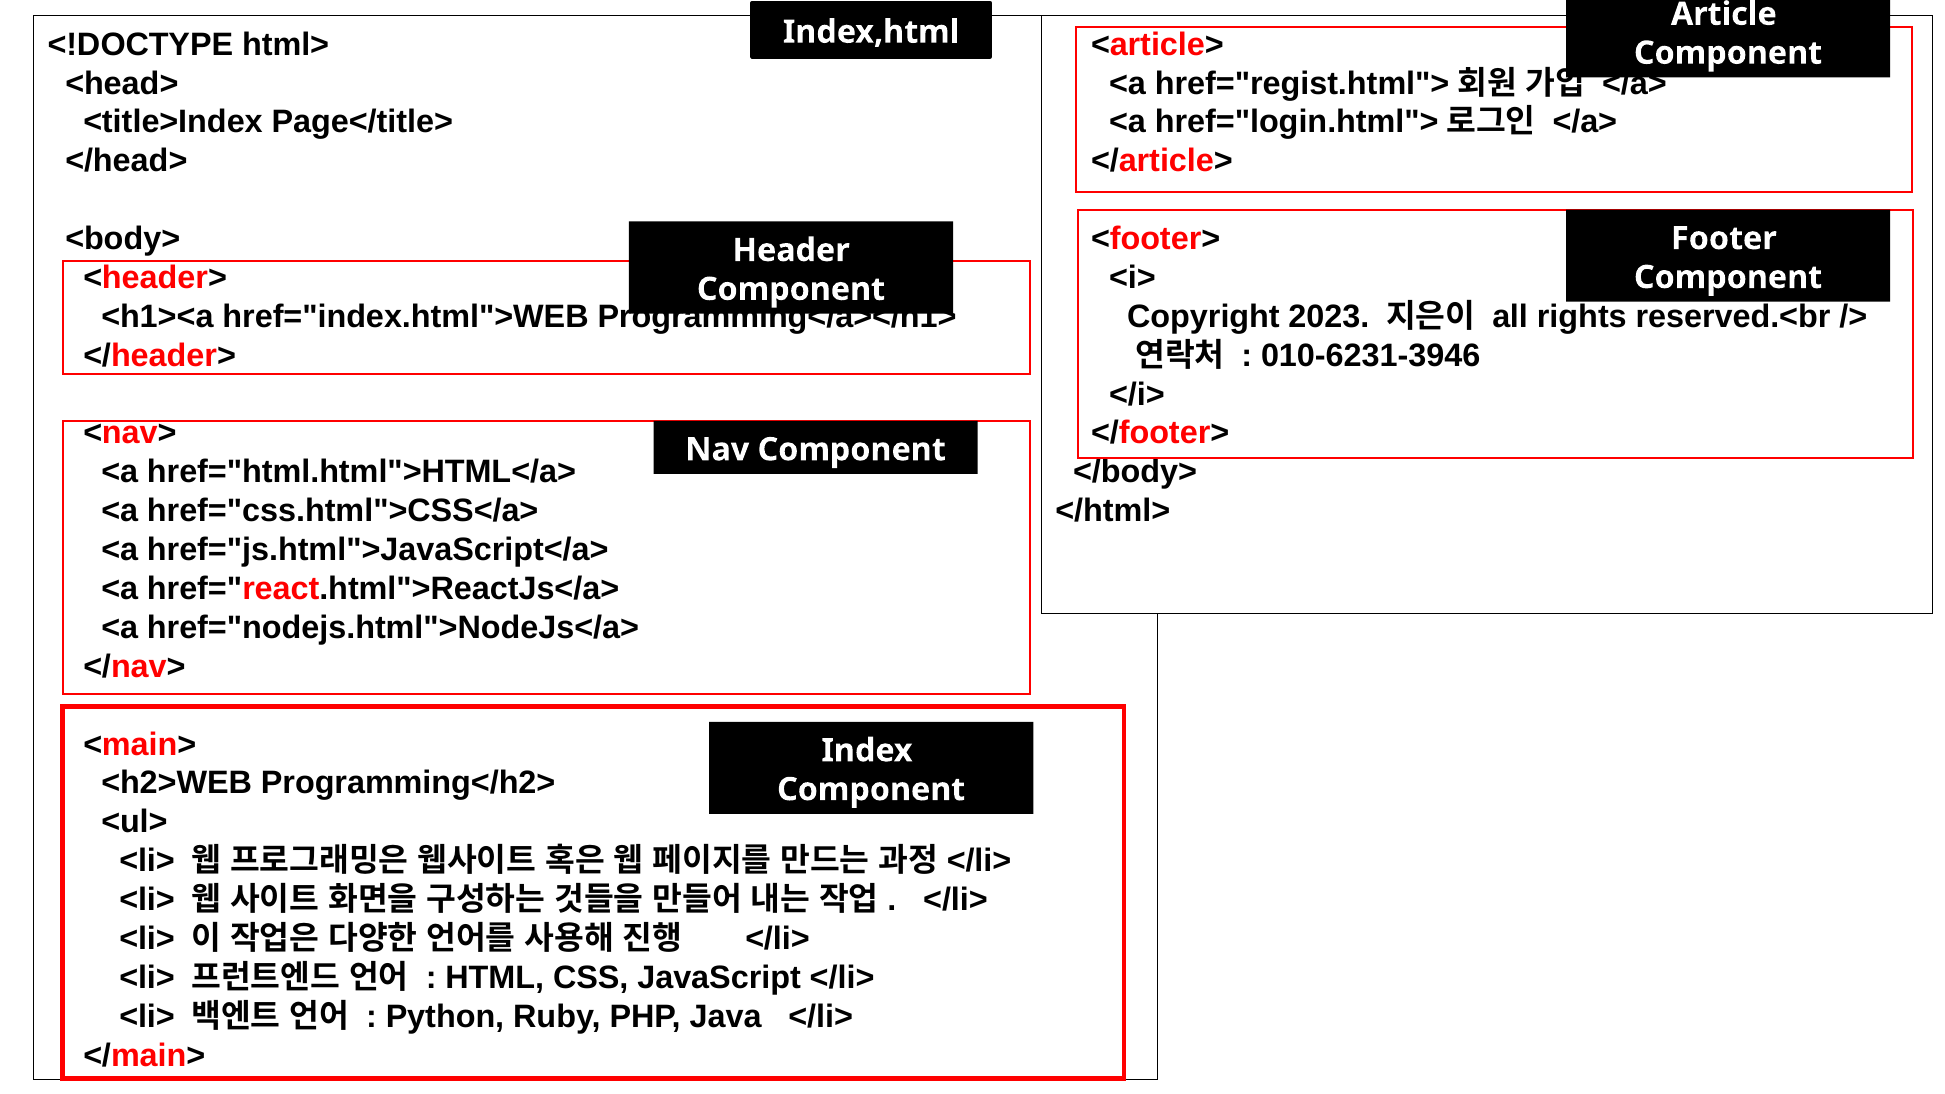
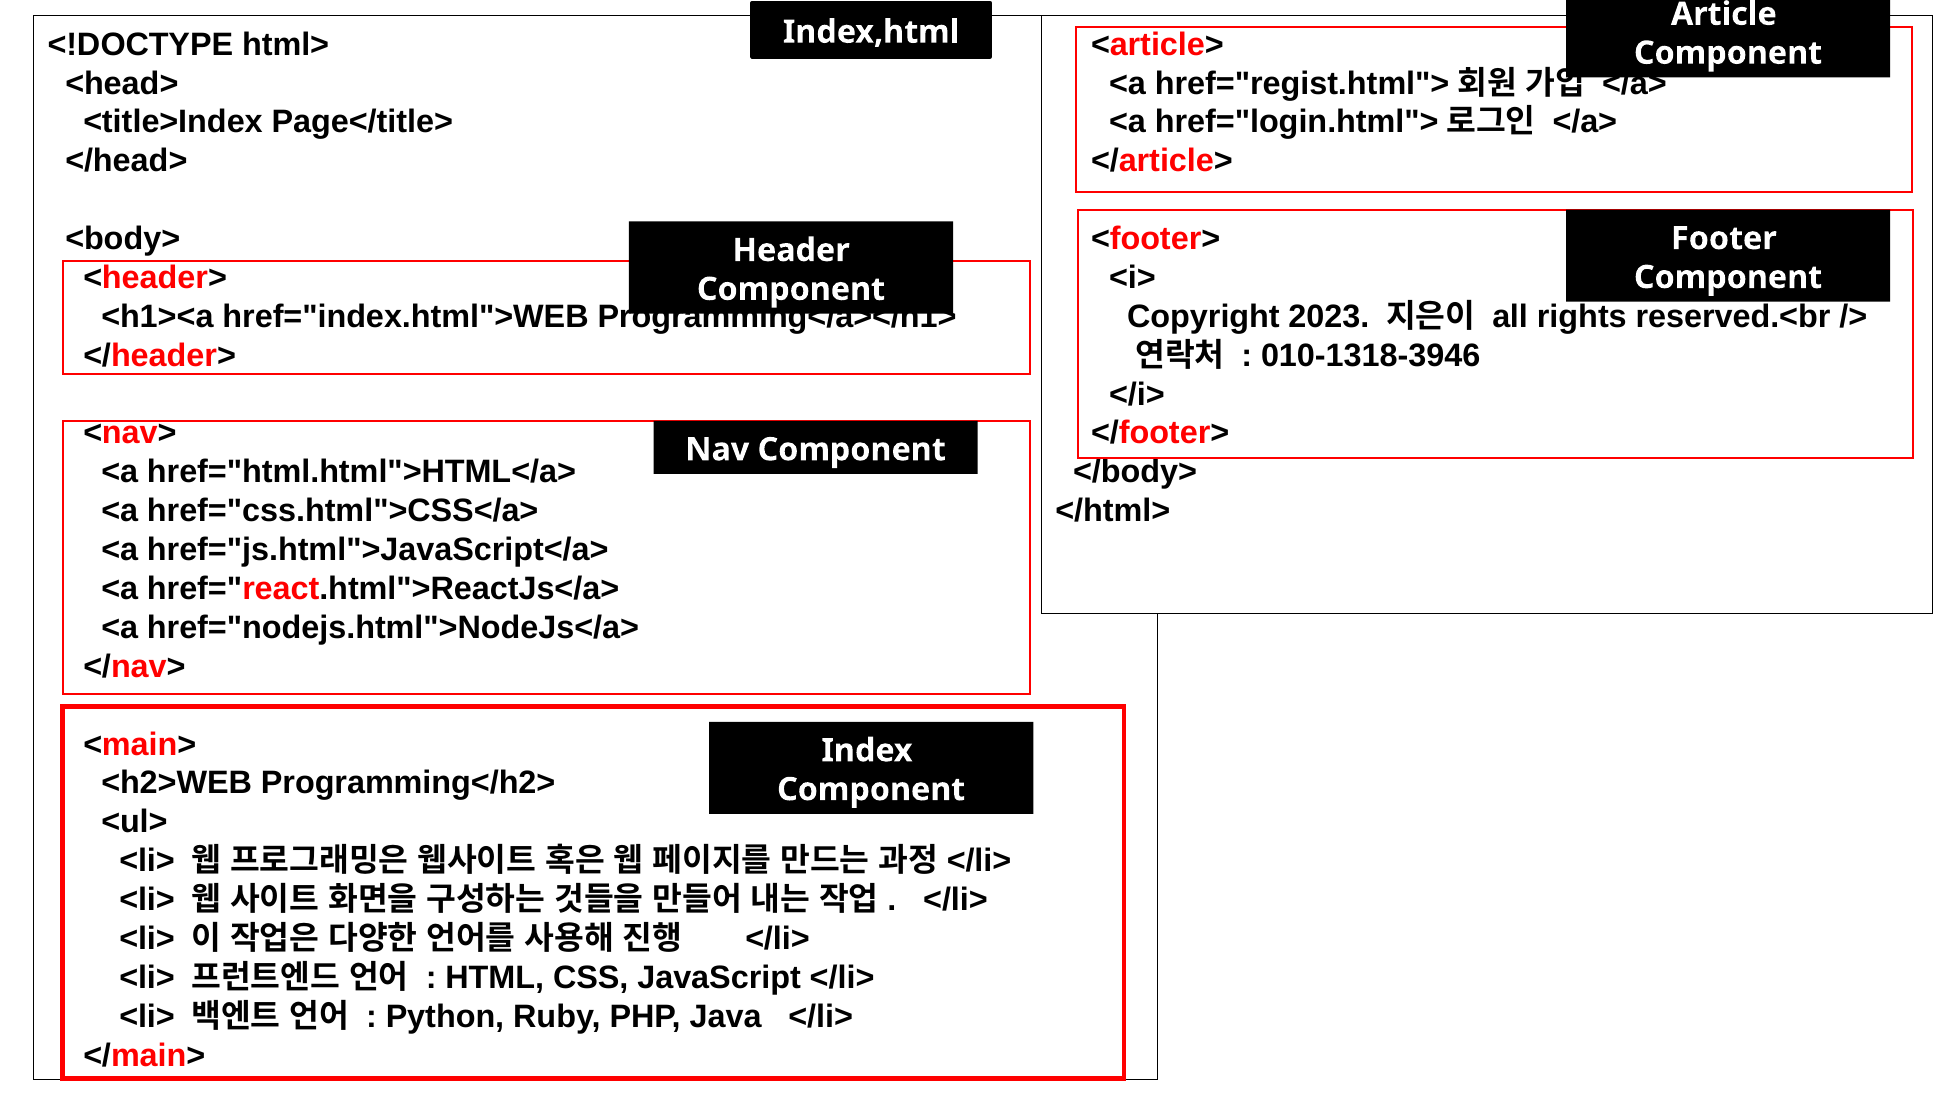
010-6231-3946: 010-6231-3946 -> 010-1318-3946 (1371, 356)
